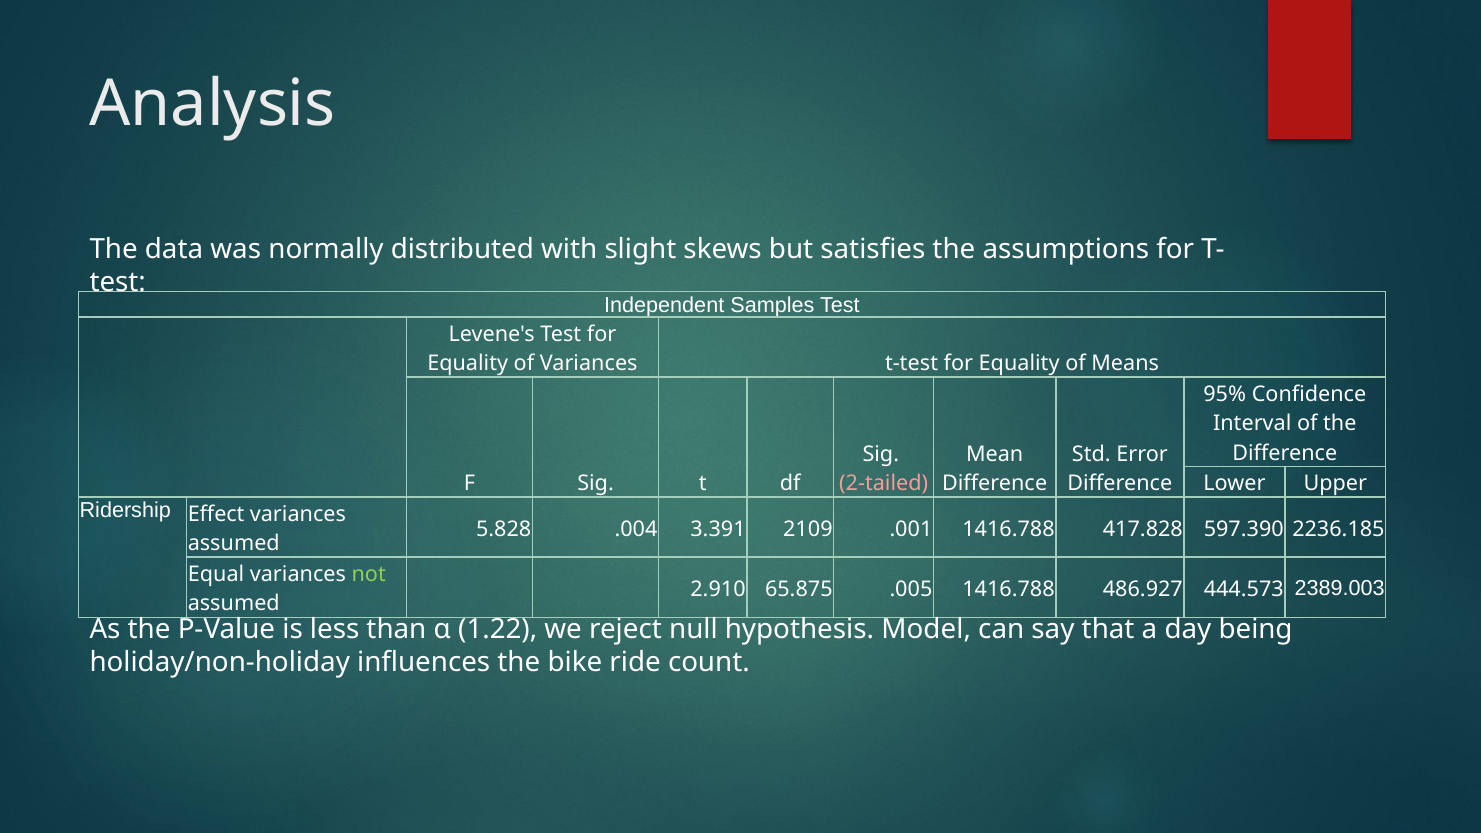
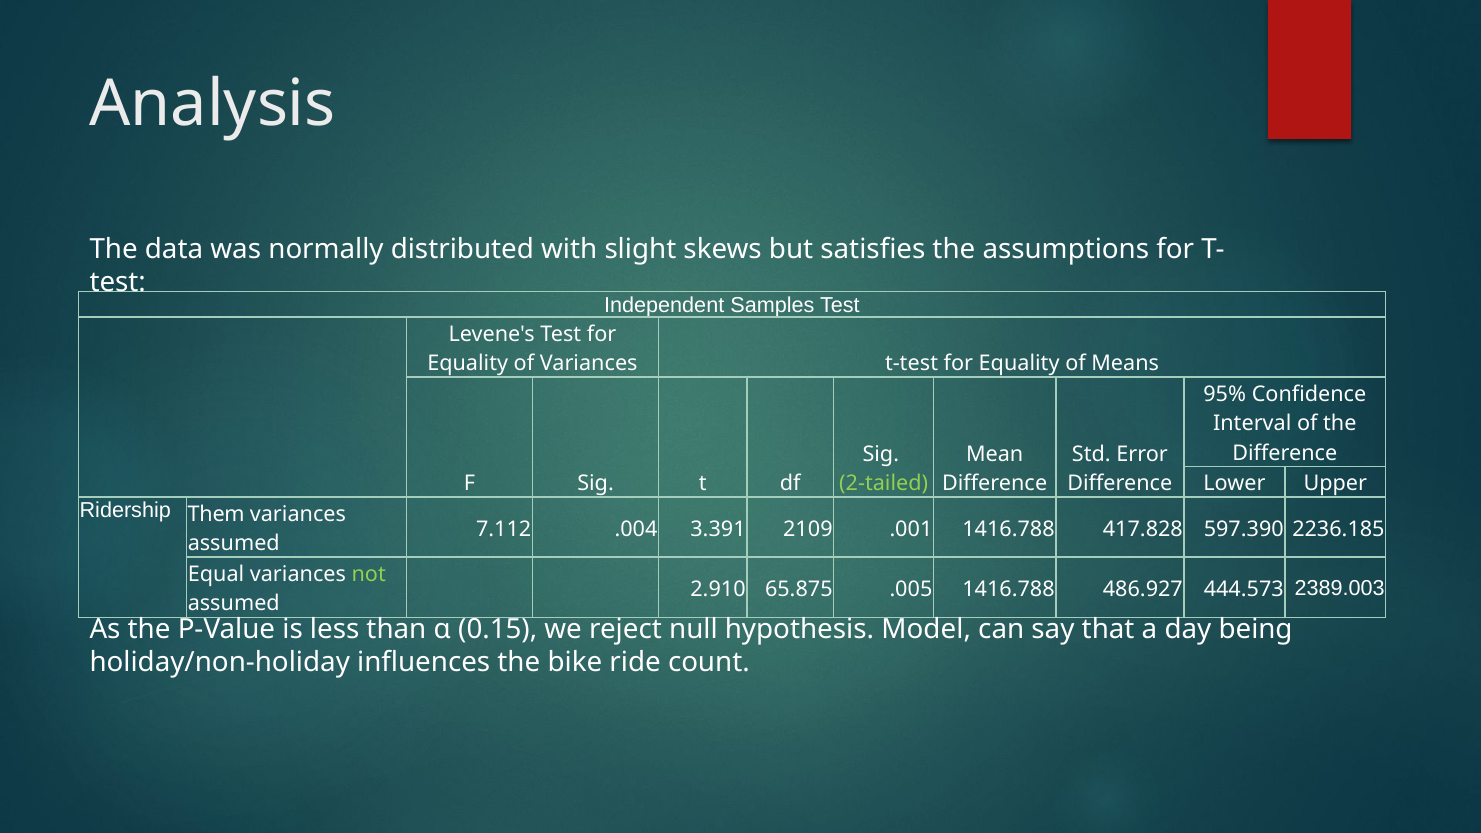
2-tailed colour: pink -> light green (884, 484)
Effect: Effect -> Them (216, 514)
5.828: 5.828 -> 7.112 (504, 529)
1.22: 1.22 -> 0.15 (498, 629)
